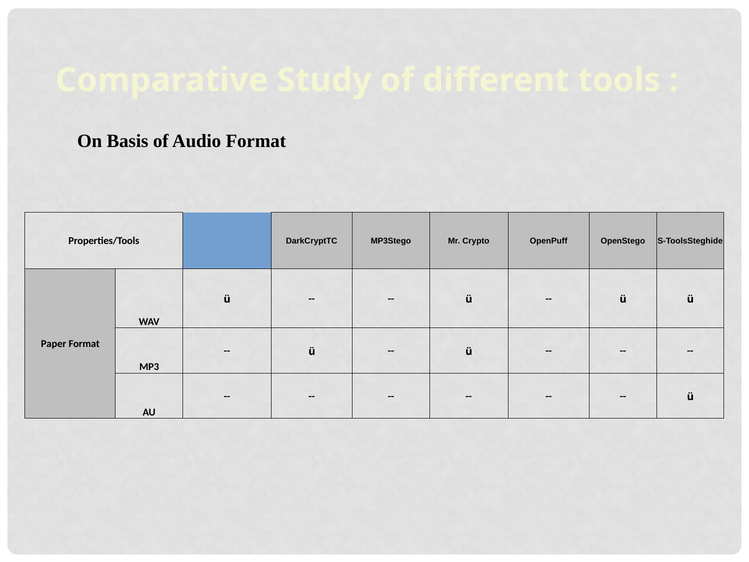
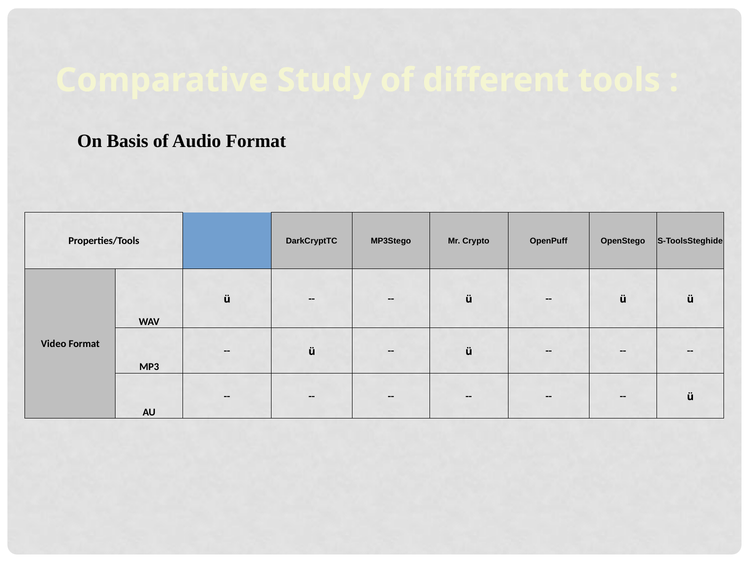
Paper: Paper -> Video (54, 344)
